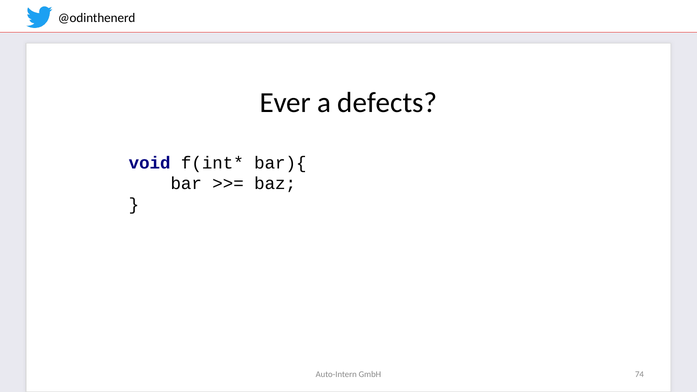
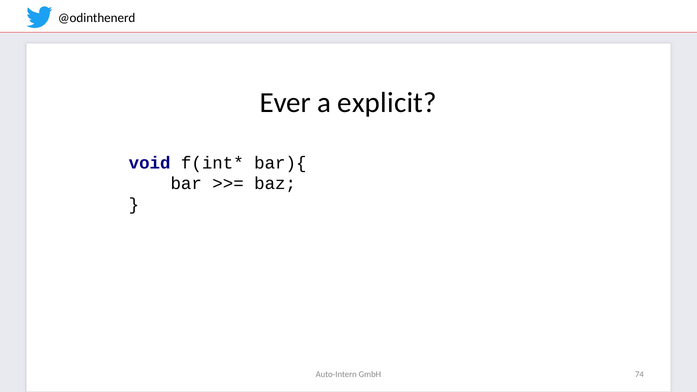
defects: defects -> explicit (387, 102)
